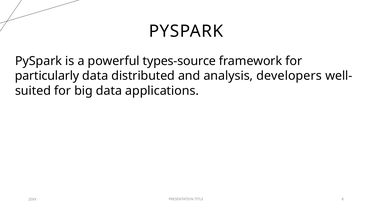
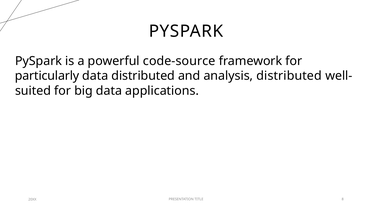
types-source: types-source -> code-source (179, 61)
analysis developers: developers -> distributed (289, 76)
